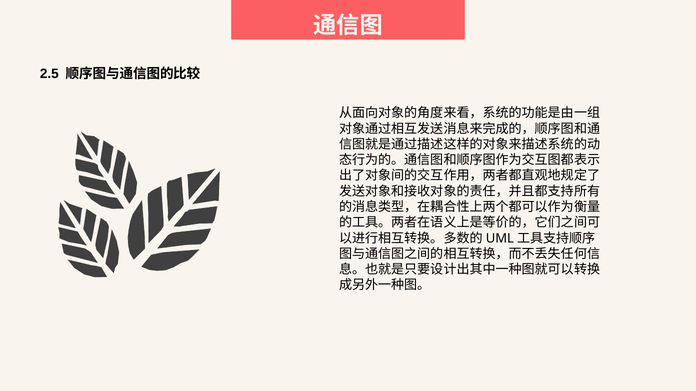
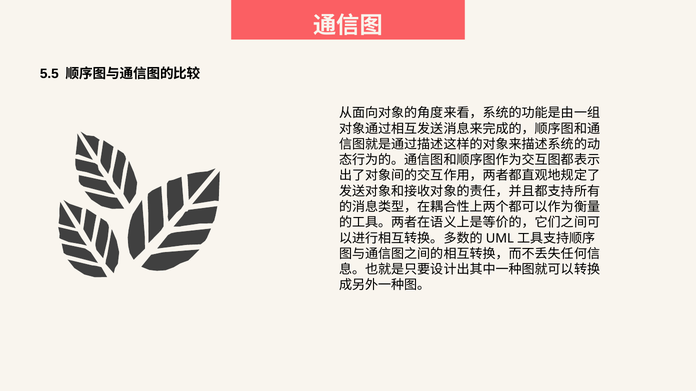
2.5: 2.5 -> 5.5 (49, 74)
